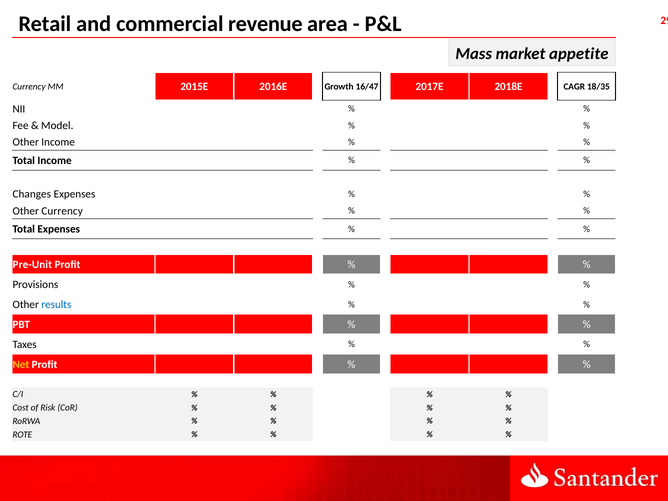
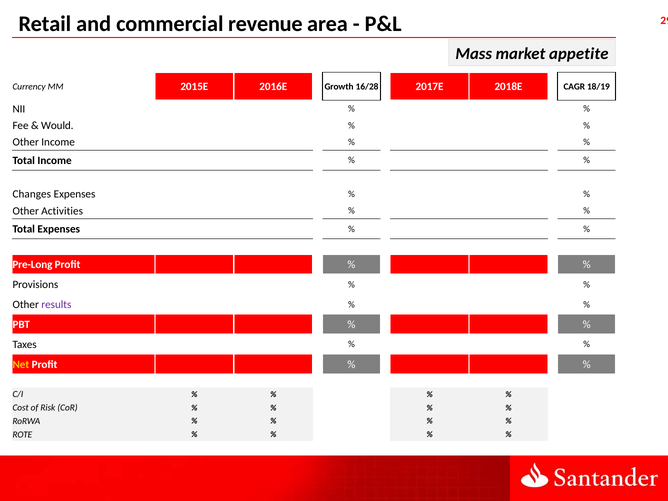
16/47: 16/47 -> 16/28 (367, 87)
18/35: 18/35 -> 18/19 (598, 87)
Model: Model -> Would (57, 126)
Other Currency: Currency -> Activities (62, 211)
Pre-Unit: Pre-Unit -> Pre-Long (32, 265)
results colour: blue -> purple (56, 305)
